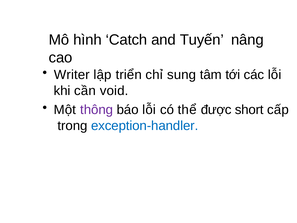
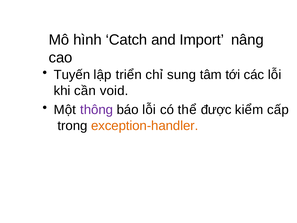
Tuyến: Tuyến -> Import (202, 40)
Writer: Writer -> Tuyến (72, 75)
short: short -> kiểm (249, 110)
exception-handler colour: blue -> orange (145, 126)
